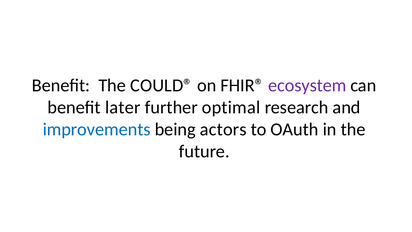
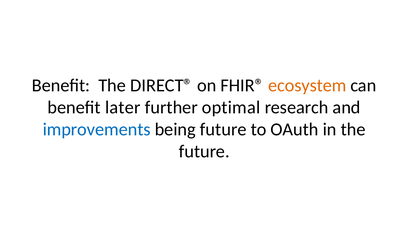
COULD®: COULD® -> DIRECT® (162, 85)
ecosystem colour: purple -> orange (307, 85)
being actors: actors -> future (223, 129)
